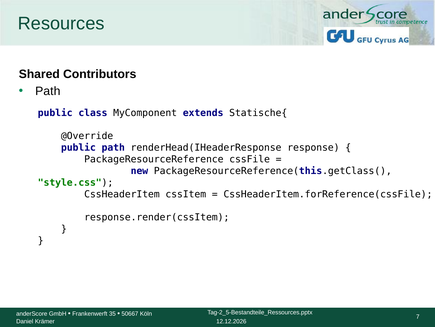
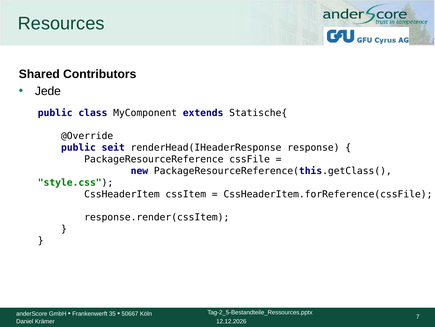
Path: Path -> Jede (48, 91)
public path: path -> seit (113, 147)
